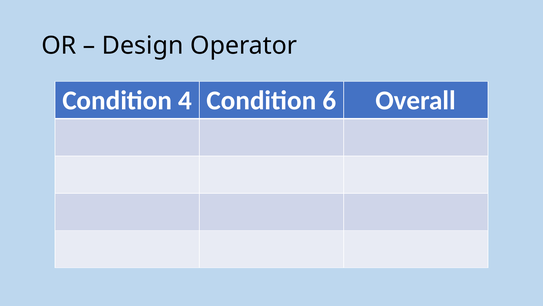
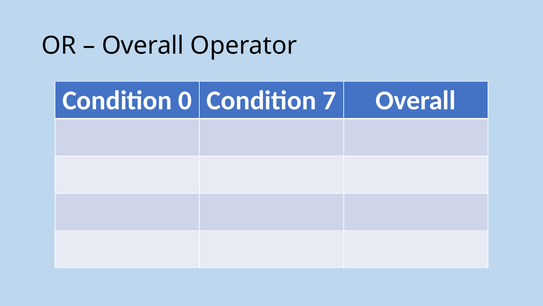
Design: Design -> Overall (143, 46)
4: 4 -> 0 (185, 100)
6: 6 -> 7 (329, 100)
